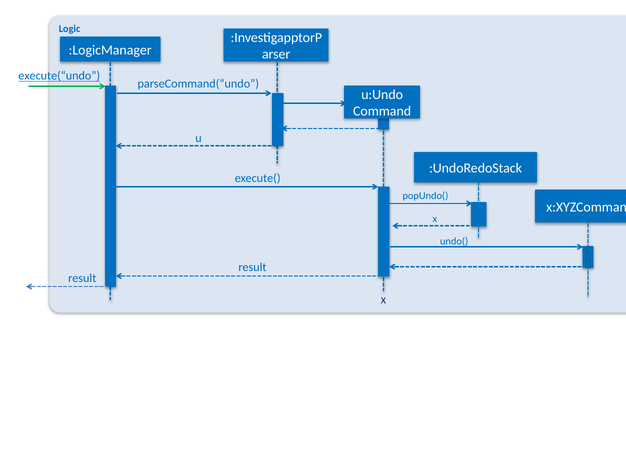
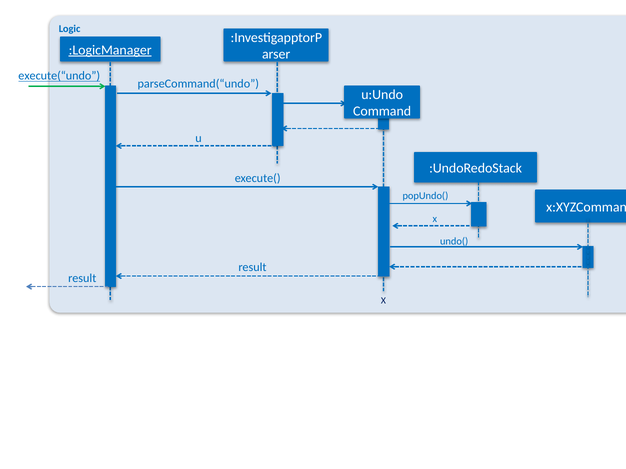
:LogicManager underline: none -> present (110, 50)
